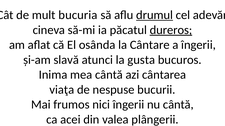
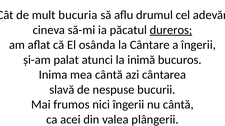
drumul underline: present -> none (155, 15)
slavă: slavă -> palat (66, 60)
gusta: gusta -> inimă (141, 60)
viaţa: viaţa -> slavă (62, 90)
